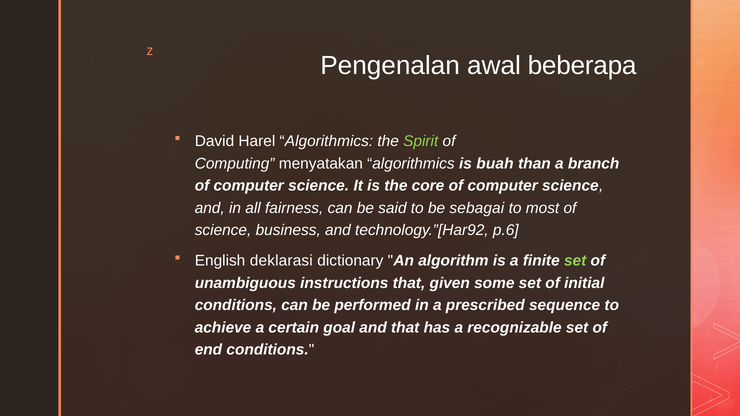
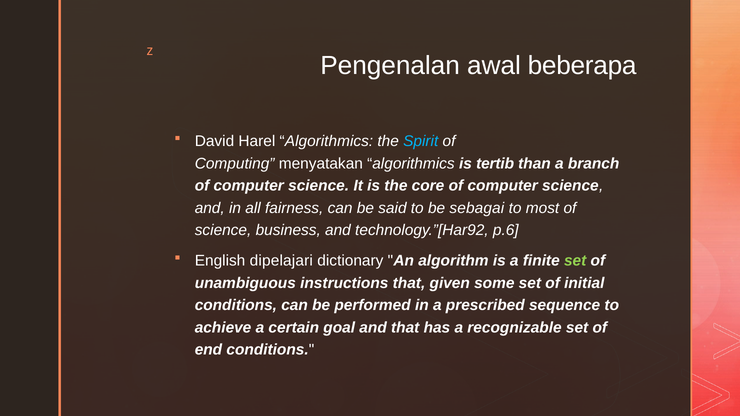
Spirit colour: light green -> light blue (421, 141)
buah: buah -> tertib (495, 164)
deklarasi: deklarasi -> dipelajari (281, 261)
